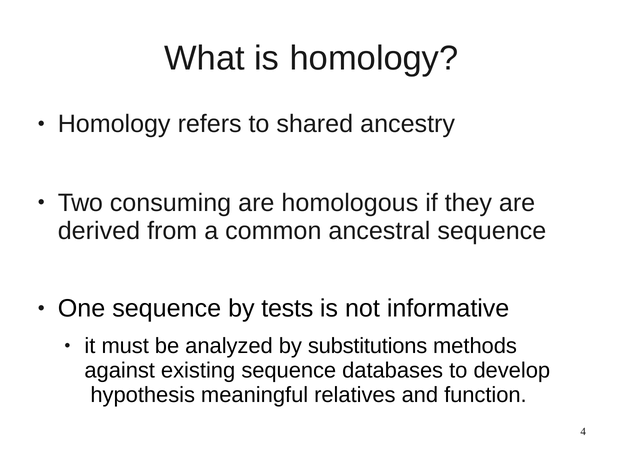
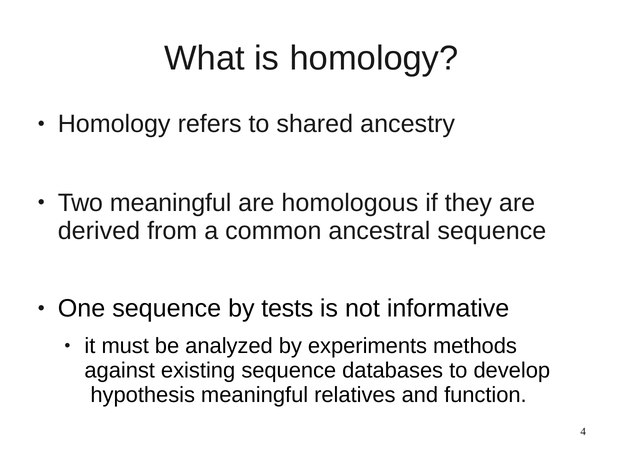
Two consuming: consuming -> meaningful (171, 203)
substitutions: substitutions -> experiments (368, 346)
